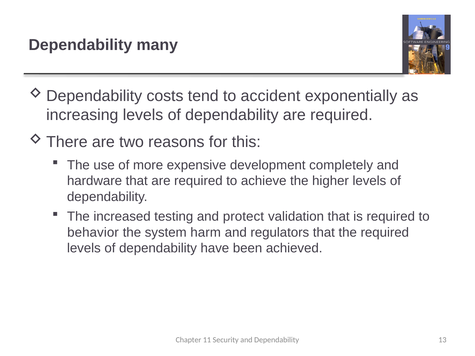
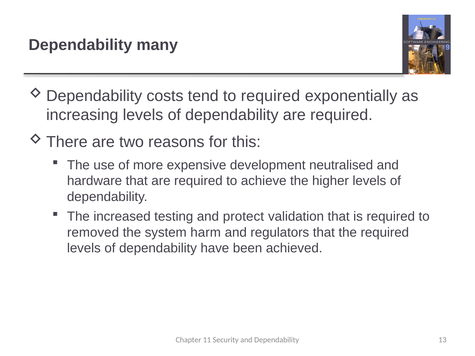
to accident: accident -> required (270, 96)
completely: completely -> neutralised (341, 165)
behavior: behavior -> removed (93, 233)
